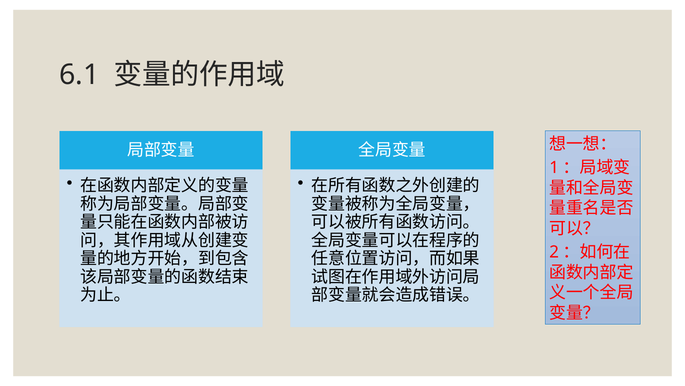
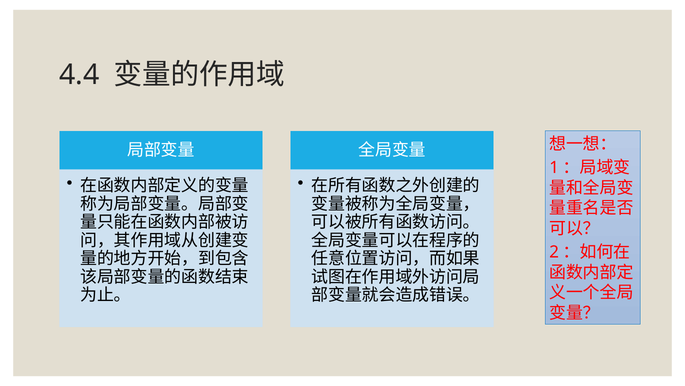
6.1: 6.1 -> 4.4 (79, 74)
